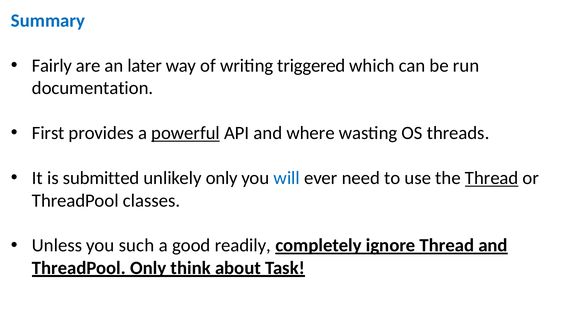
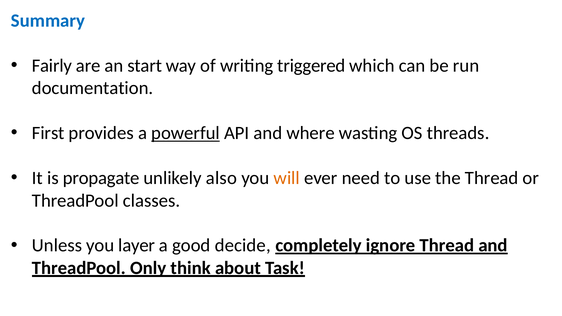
later: later -> start (145, 66)
submitted: submitted -> propagate (101, 178)
unlikely only: only -> also (221, 178)
will colour: blue -> orange (287, 178)
Thread underline: present -> none (492, 178)
such: such -> layer (137, 246)
readily: readily -> decide (243, 246)
